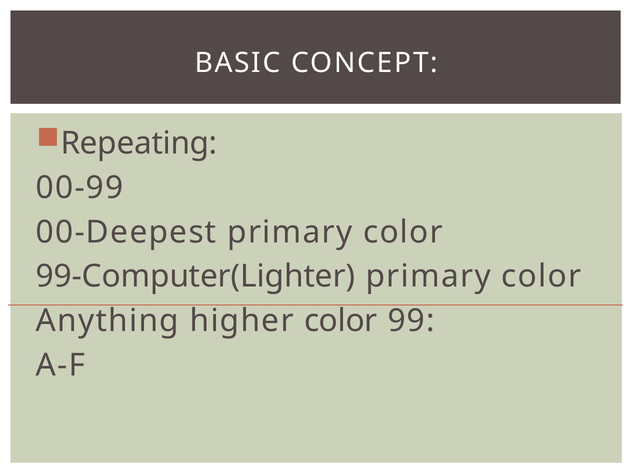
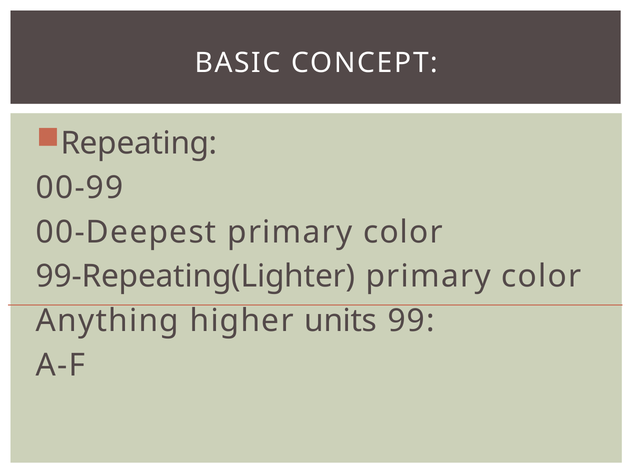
99-Computer(Lighter: 99-Computer(Lighter -> 99-Repeating(Lighter (195, 276)
higher color: color -> units (341, 321)
